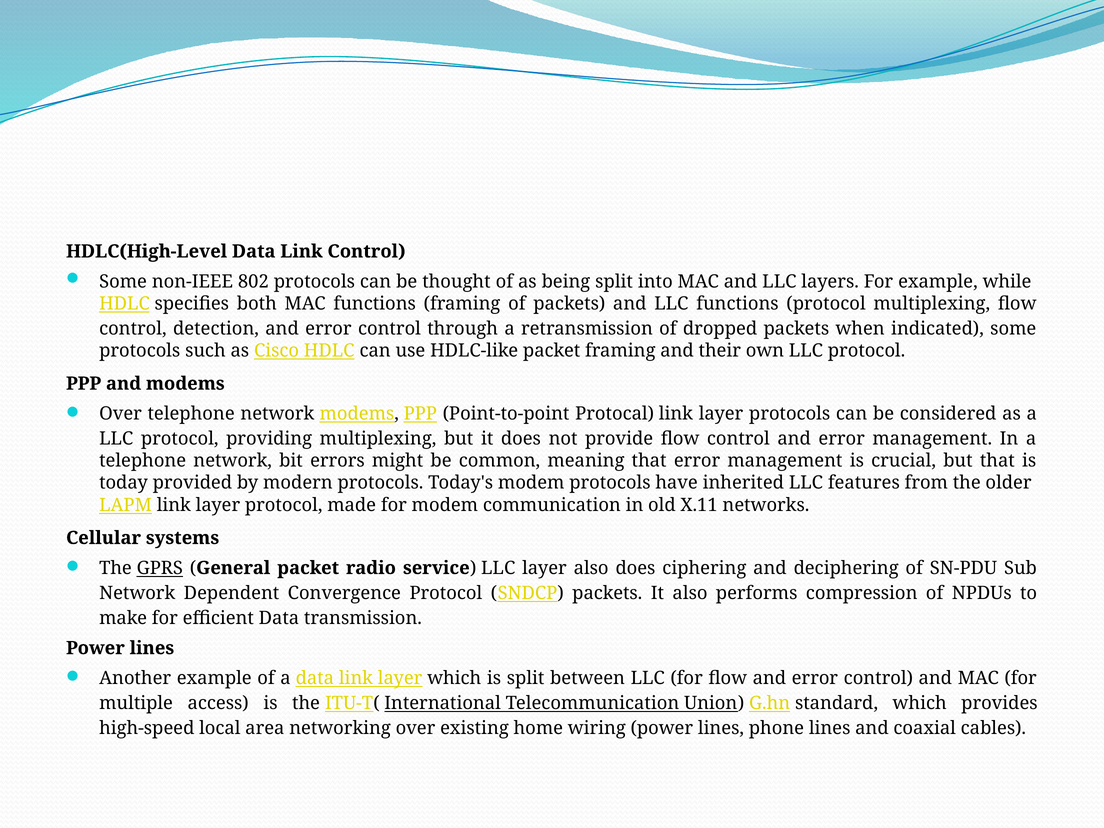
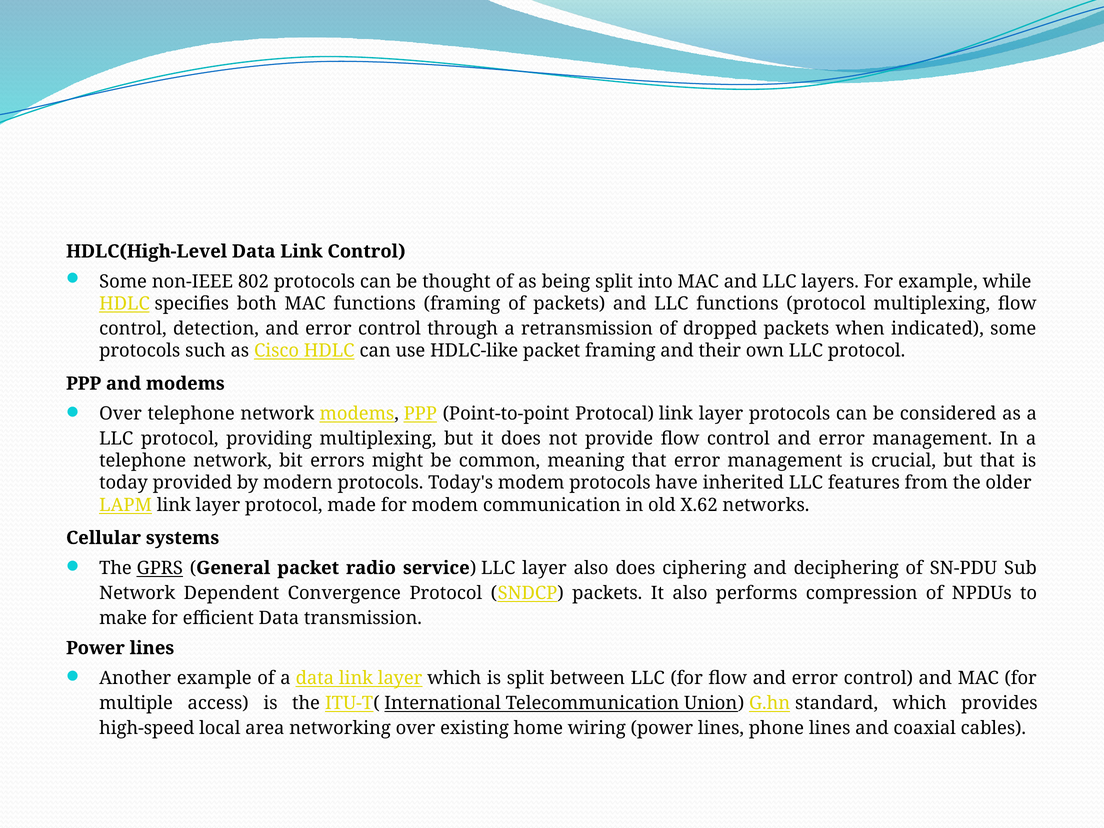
X.11: X.11 -> X.62 (699, 505)
